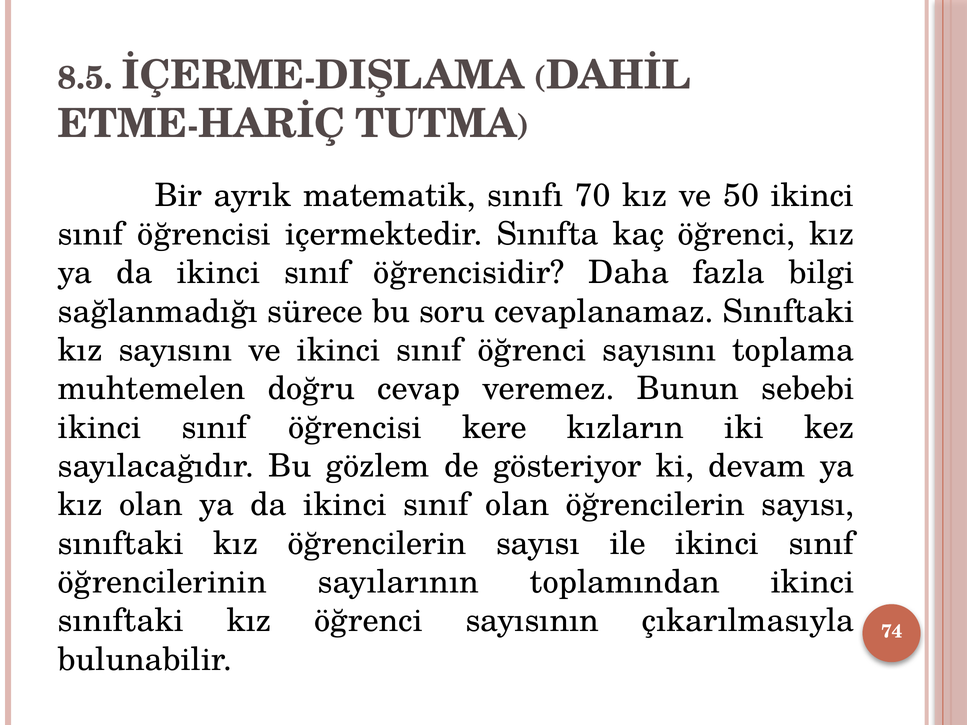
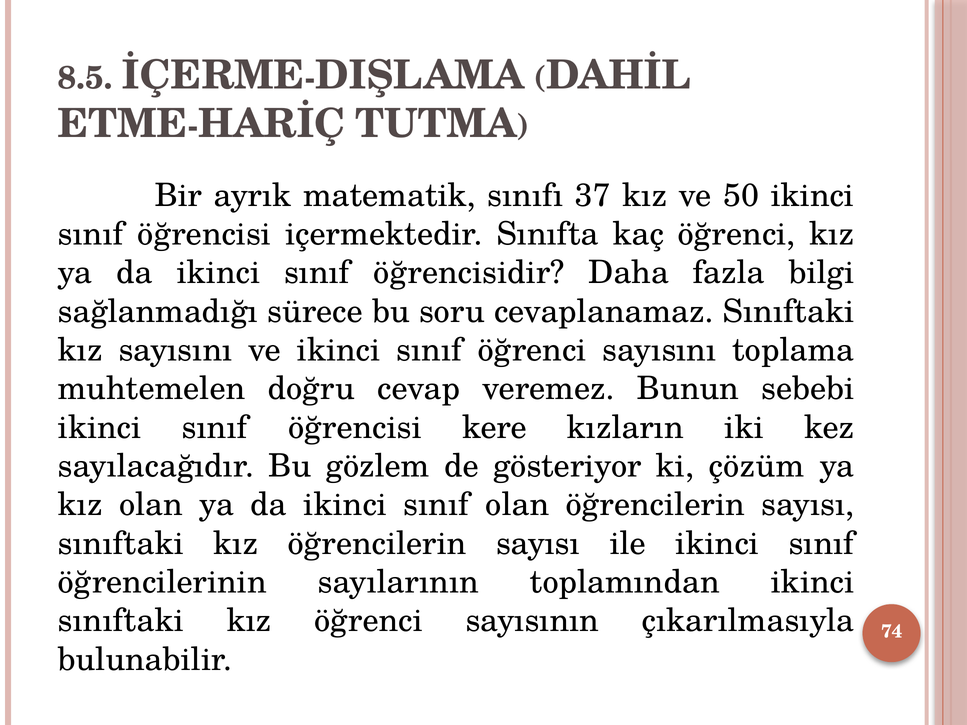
70: 70 -> 37 (593, 196)
devam: devam -> çözüm (757, 466)
